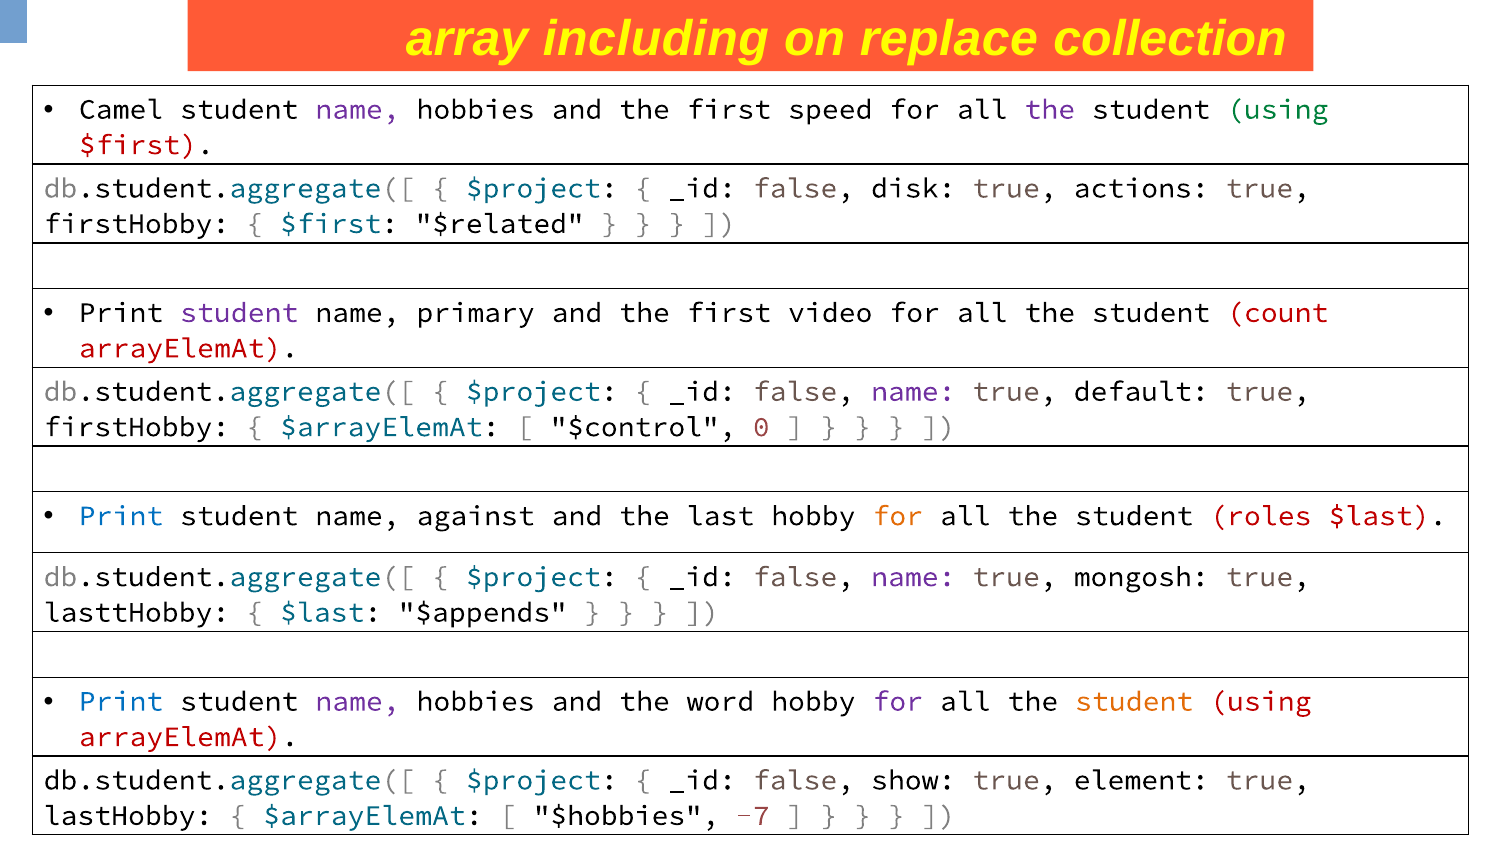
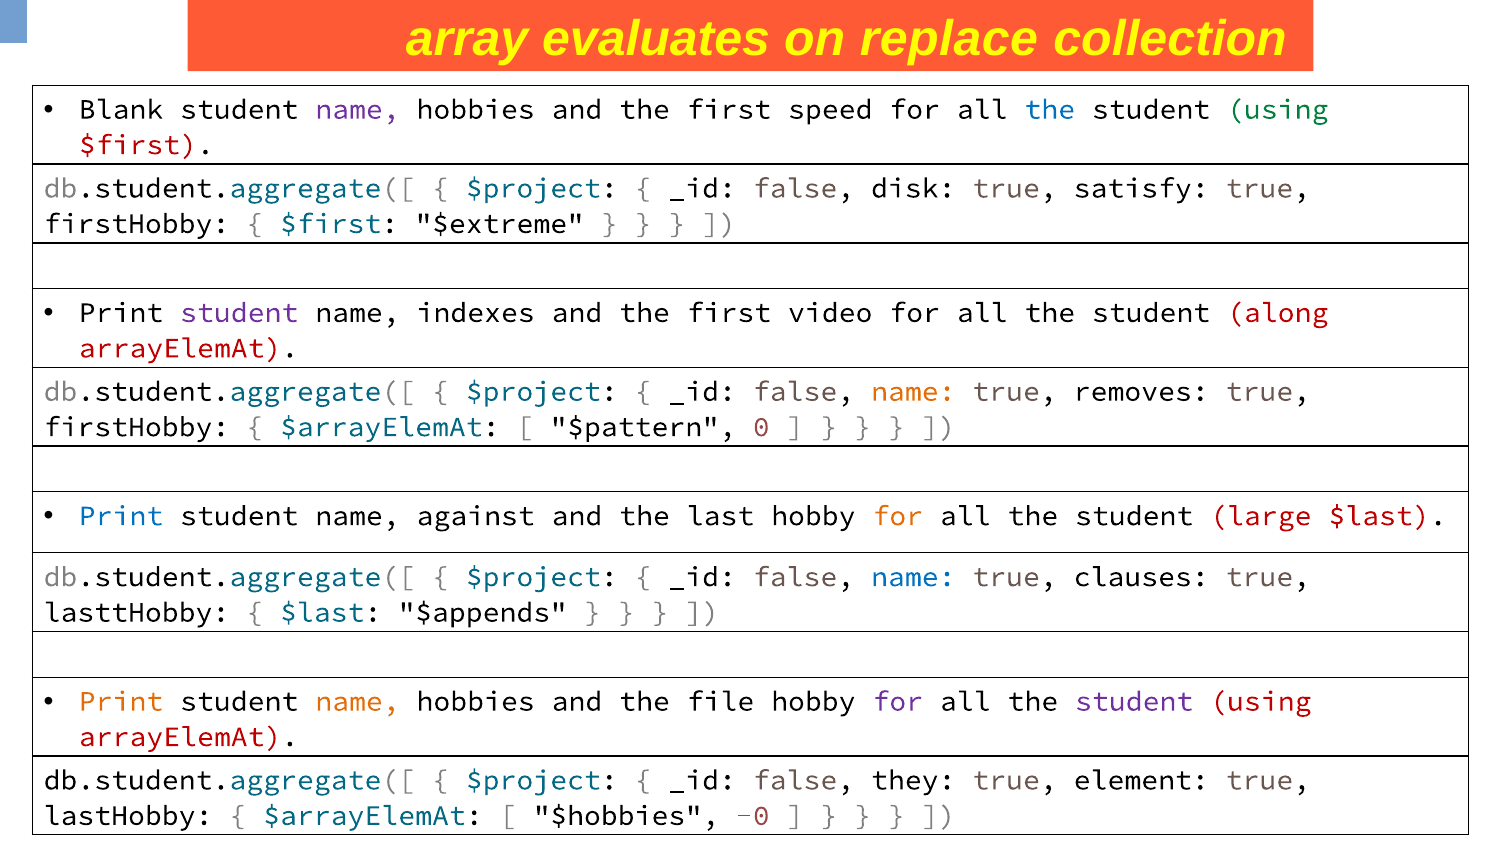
including: including -> evaluates (656, 39)
Camel: Camel -> Blank (121, 109)
the colour: purple -> blue (1050, 109)
actions: actions -> satisfy (1141, 188)
$related: $related -> $extreme (500, 224)
primary: primary -> indexes (476, 313)
count: count -> along (1278, 313)
name colour: purple -> orange (913, 392)
default: default -> removes (1141, 392)
$control: $control -> $pattern (643, 427)
roles: roles -> large (1261, 516)
name colour: purple -> blue (913, 577)
mongosh: mongosh -> clauses (1141, 577)
Print colour: blue -> orange (121, 702)
name colour: purple -> orange (357, 702)
word: word -> file (720, 702)
student colour: orange -> purple (1134, 702)
show: show -> they (913, 780)
-7: -7 -> -0 (753, 816)
